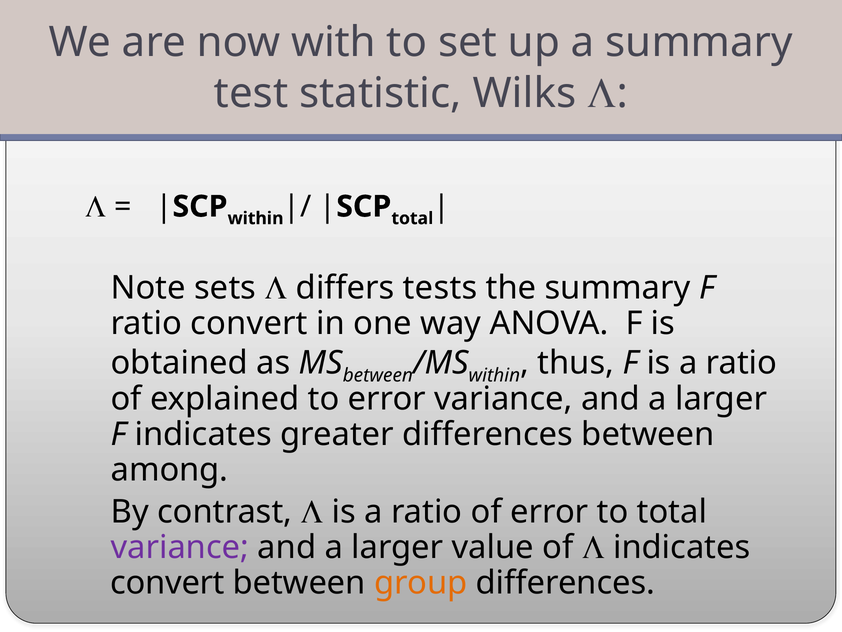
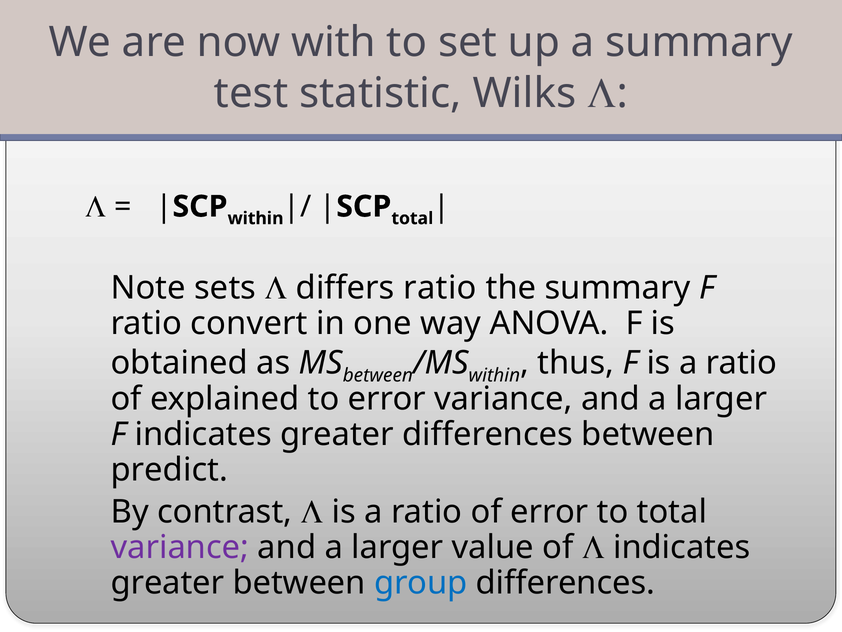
differs tests: tests -> ratio (440, 288)
among: among -> predict (169, 470)
convert: convert -> greater (167, 582)
group colour: orange -> blue (421, 582)
